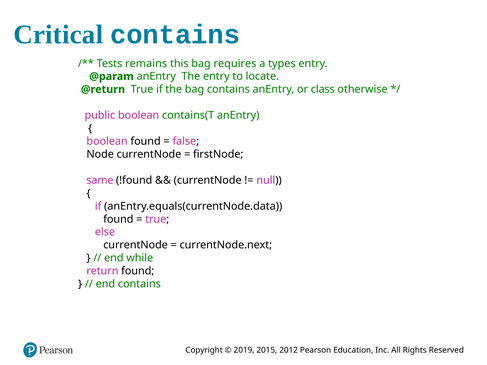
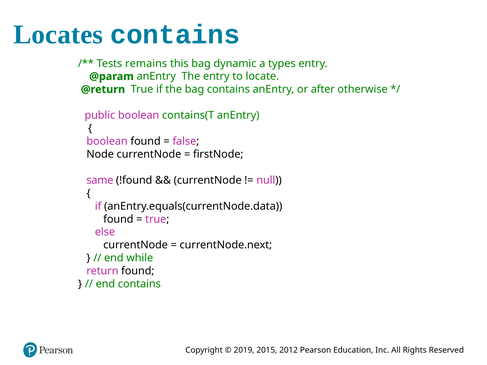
Critical: Critical -> Locates (58, 35)
requires: requires -> dynamic (235, 63)
class: class -> after (323, 89)
